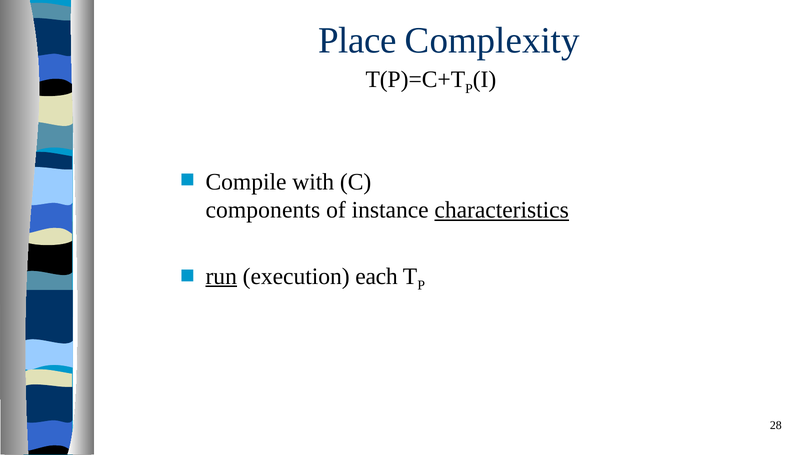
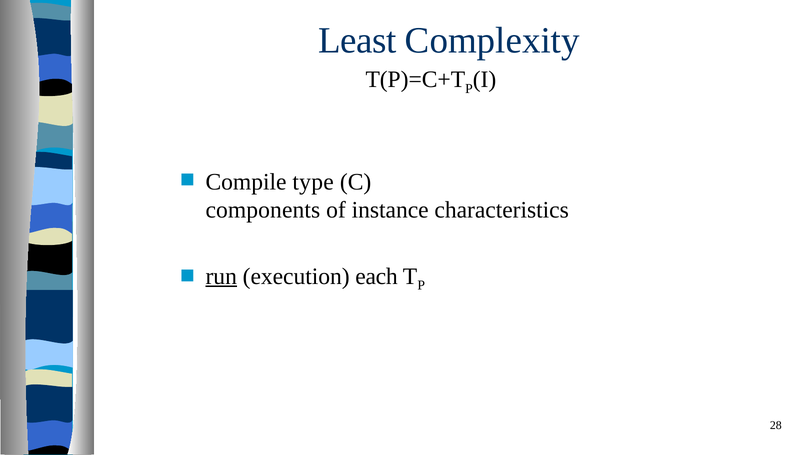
Place: Place -> Least (357, 40)
with: with -> type (313, 182)
characteristics underline: present -> none (502, 210)
